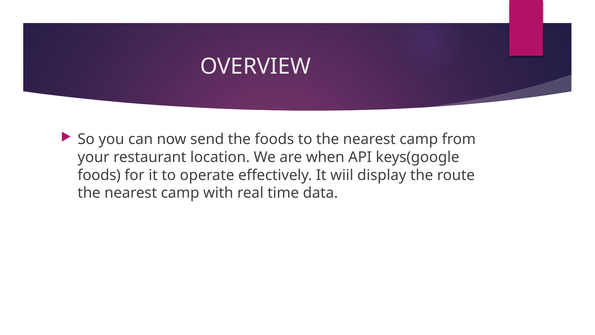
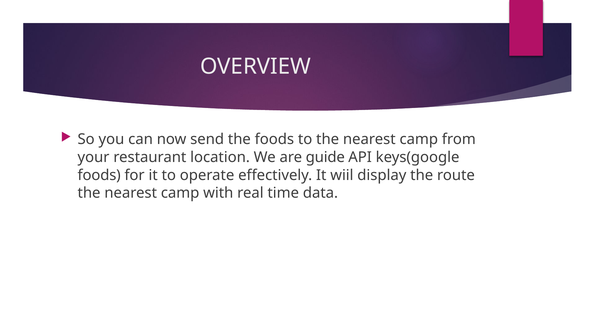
when: when -> guide (325, 157)
